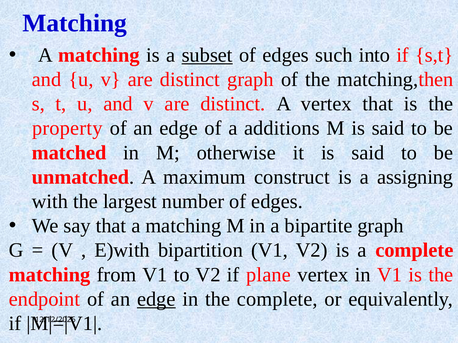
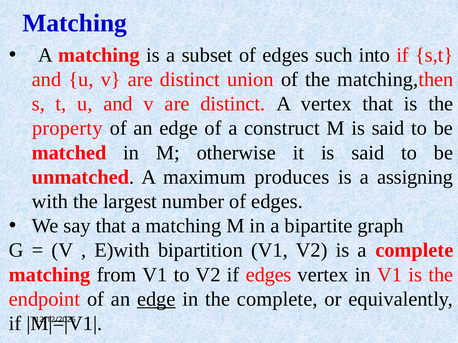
subset underline: present -> none (207, 55)
distinct graph: graph -> union (250, 80)
additions: additions -> construct (282, 128)
construct: construct -> produces (292, 177)
if plane: plane -> edges (269, 275)
